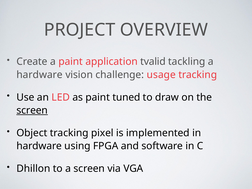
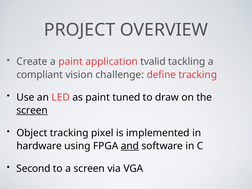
hardware: hardware -> compliant (40, 75)
usage: usage -> define (161, 75)
and underline: none -> present (130, 146)
Dhillon: Dhillon -> Second (33, 169)
